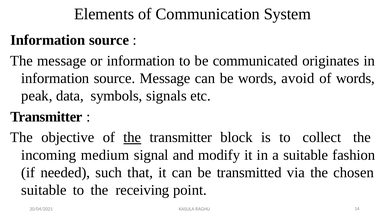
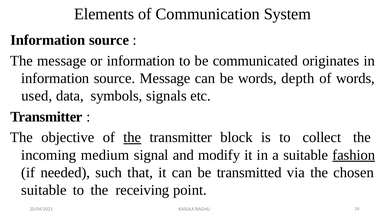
avoid: avoid -> depth (298, 78)
peak: peak -> used (37, 96)
fashion underline: none -> present (354, 155)
